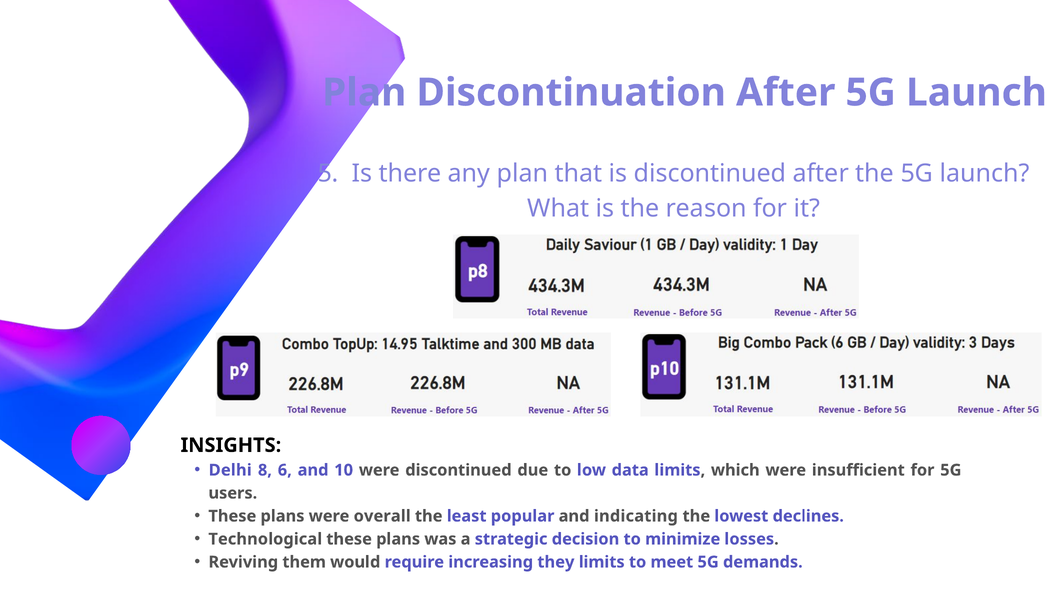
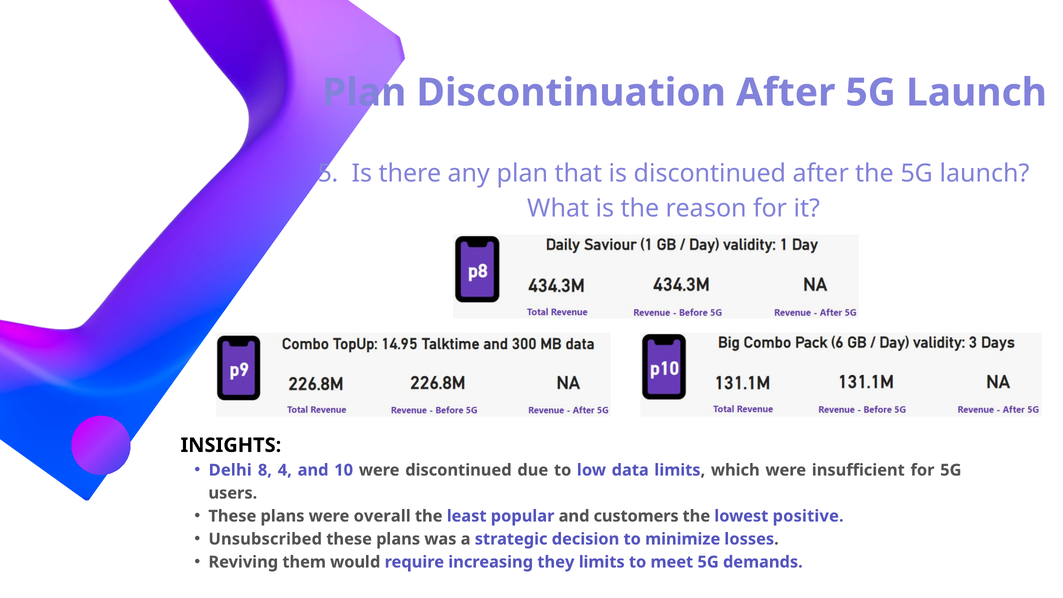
6: 6 -> 4 (285, 470)
indicating: indicating -> customers (636, 516)
declines: declines -> positive (808, 516)
Technological: Technological -> Unsubscribed (265, 539)
